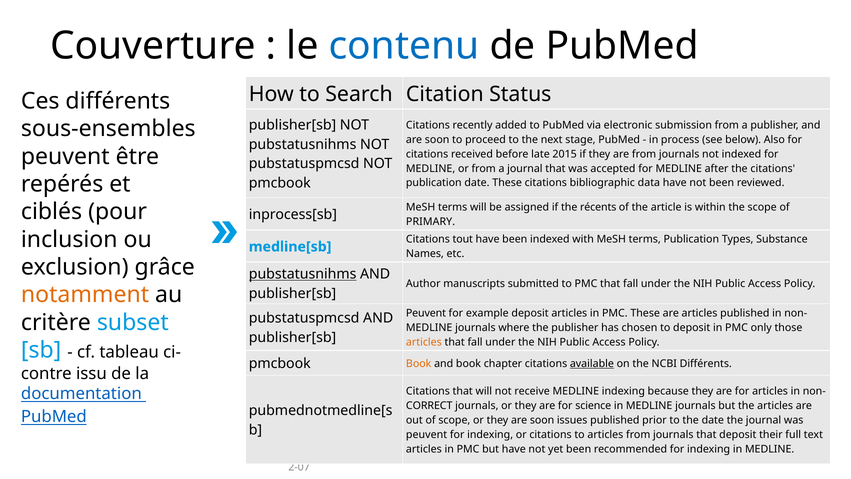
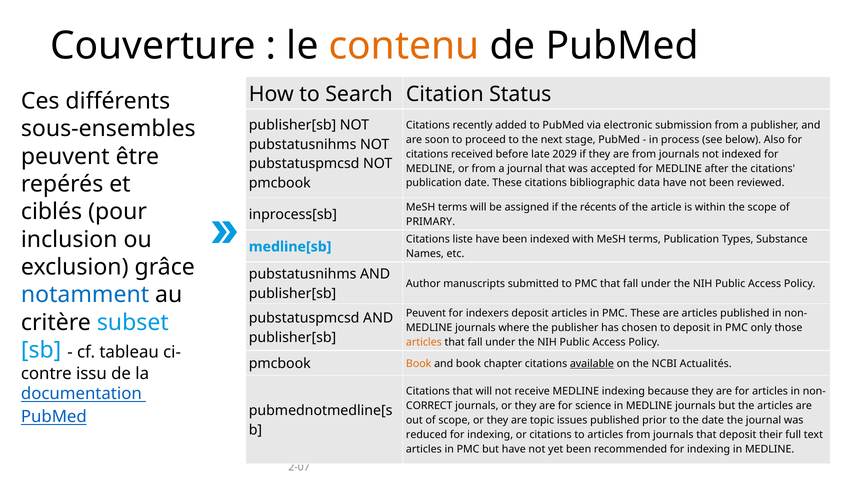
contenu colour: blue -> orange (404, 46)
2015: 2015 -> 2029 (565, 154)
tout: tout -> liste (463, 239)
pubstatusnihms underline: present -> none (303, 274)
notamment colour: orange -> blue (85, 295)
example: example -> indexers (487, 313)
NCBI Différents: Différents -> Actualités (706, 363)
they are soon: soon -> topic (542, 420)
peuvent: peuvent -> reduced (427, 434)
